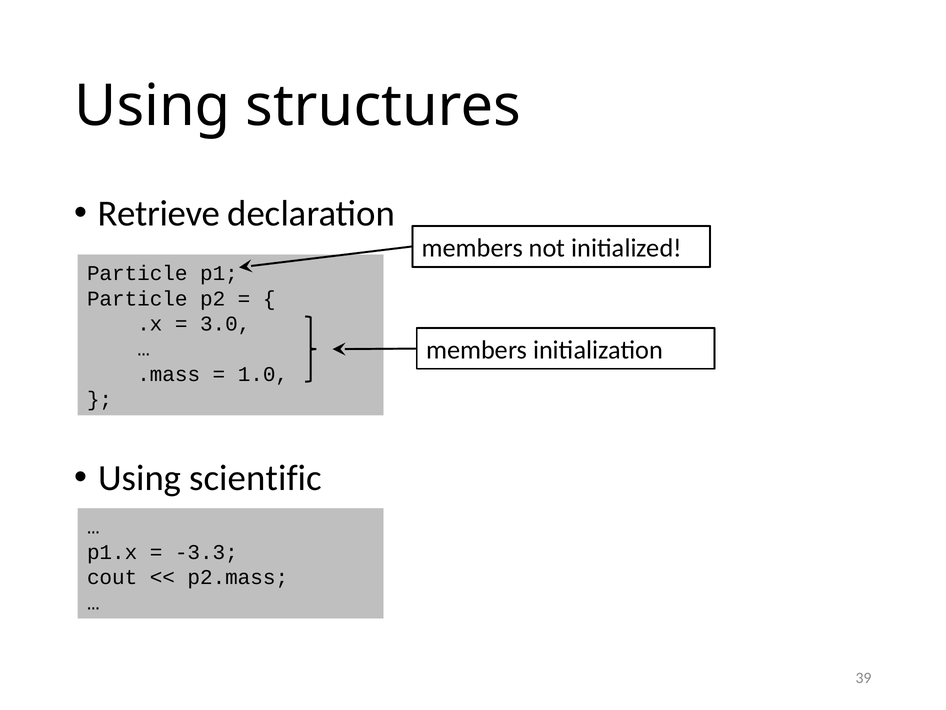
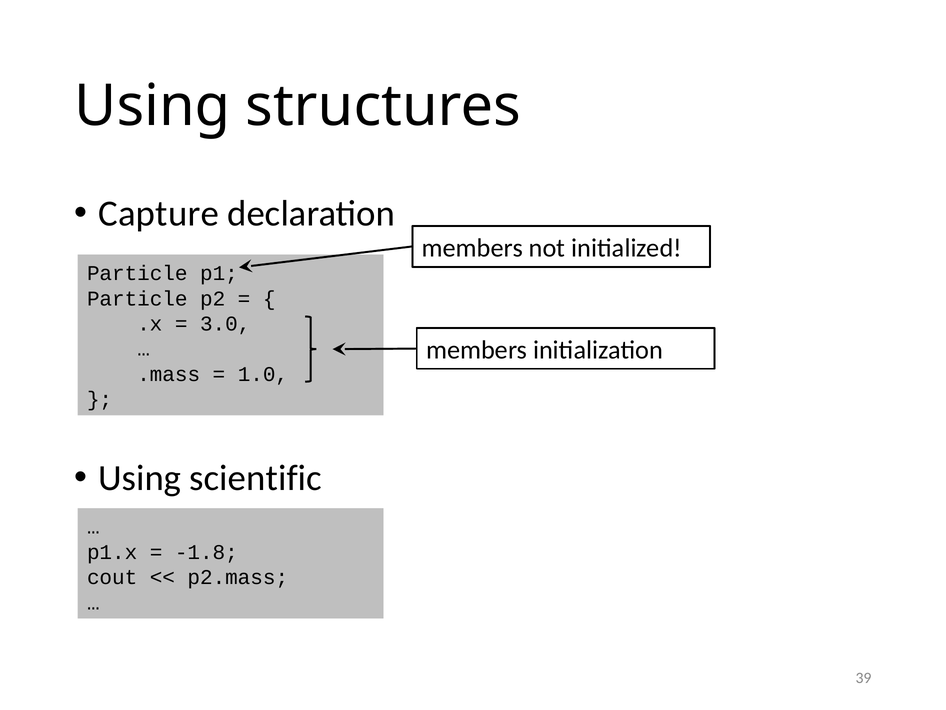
Retrieve: Retrieve -> Capture (159, 213)
-3.3: -3.3 -> -1.8 (206, 552)
